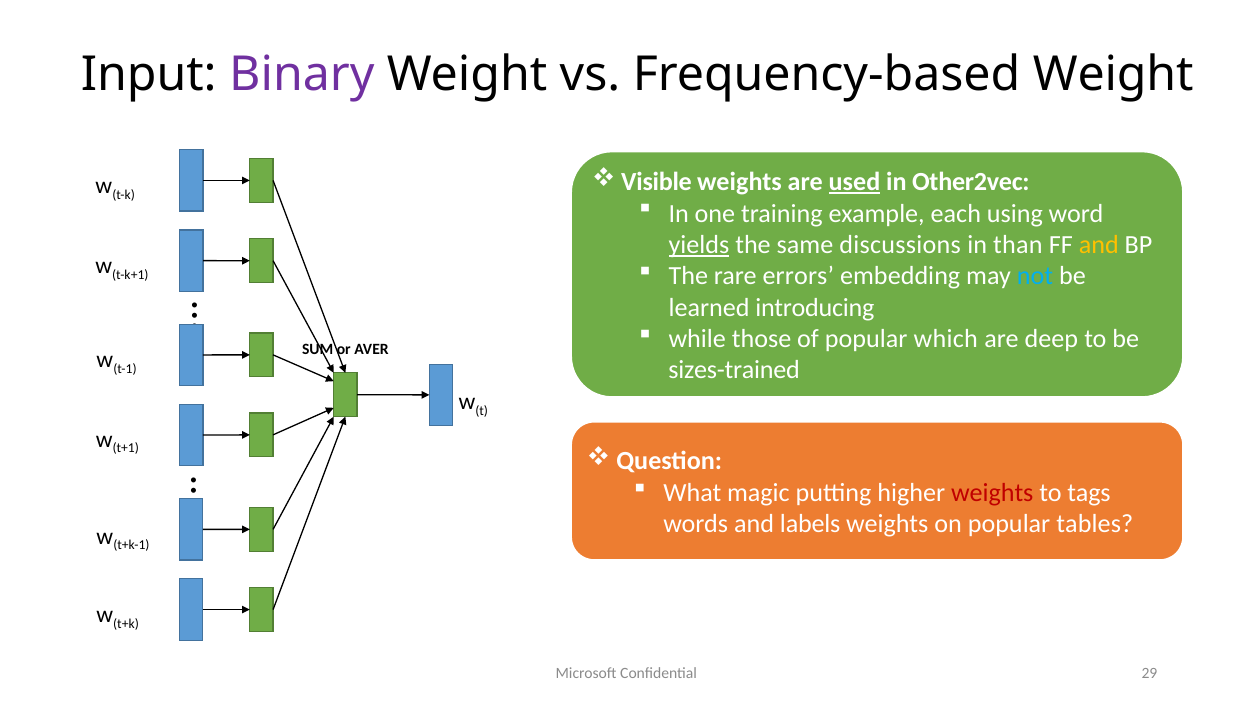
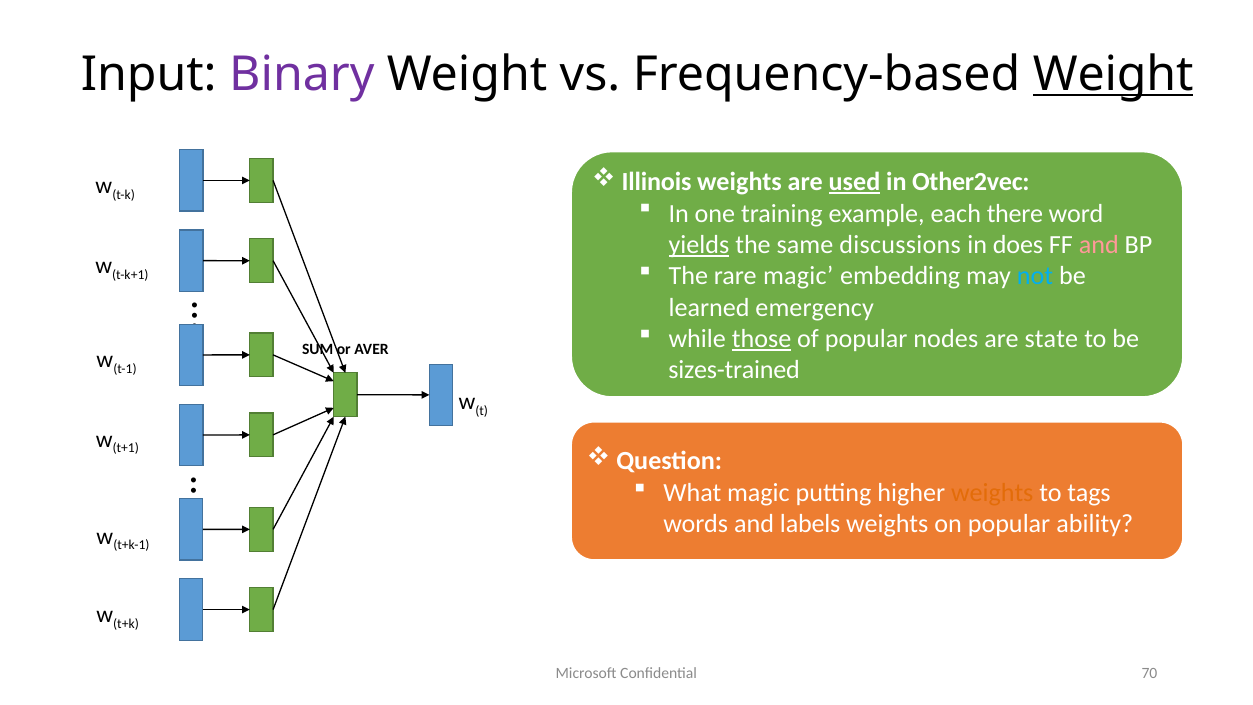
Weight underline: none -> present (1113, 74)
Visible: Visible -> Illinois (657, 182)
using: using -> there (1015, 213)
than: than -> does (1018, 245)
and colour: yellow -> pink (1099, 245)
rare errors: errors -> magic (798, 276)
introducing: introducing -> emergency (815, 307)
those underline: none -> present (762, 339)
which: which -> nodes (946, 339)
deep: deep -> state (1051, 339)
weights colour: red -> orange (992, 493)
tables: tables -> ability (1095, 524)
29: 29 -> 70 (1149, 673)
